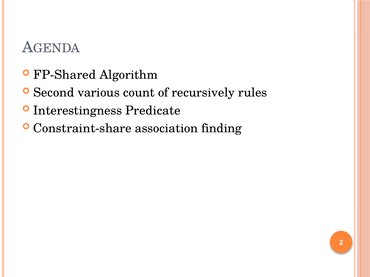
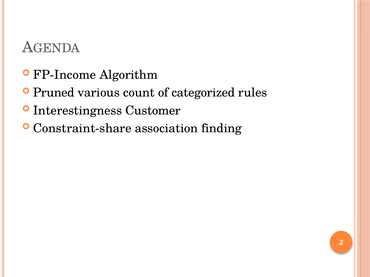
FP-Shared: FP-Shared -> FP-Income (65, 75)
Second: Second -> Pruned (54, 93)
recursively: recursively -> categorized (203, 93)
Predicate: Predicate -> Customer (153, 111)
